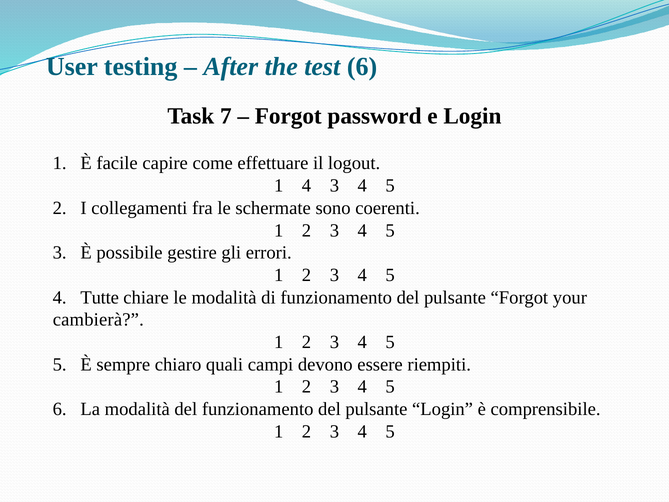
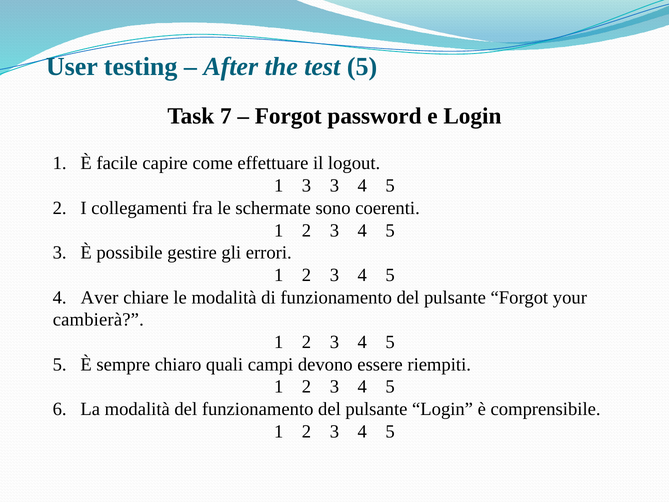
test 6: 6 -> 5 (362, 66)
1 4: 4 -> 3 (306, 186)
Tutte: Tutte -> Aver (100, 297)
